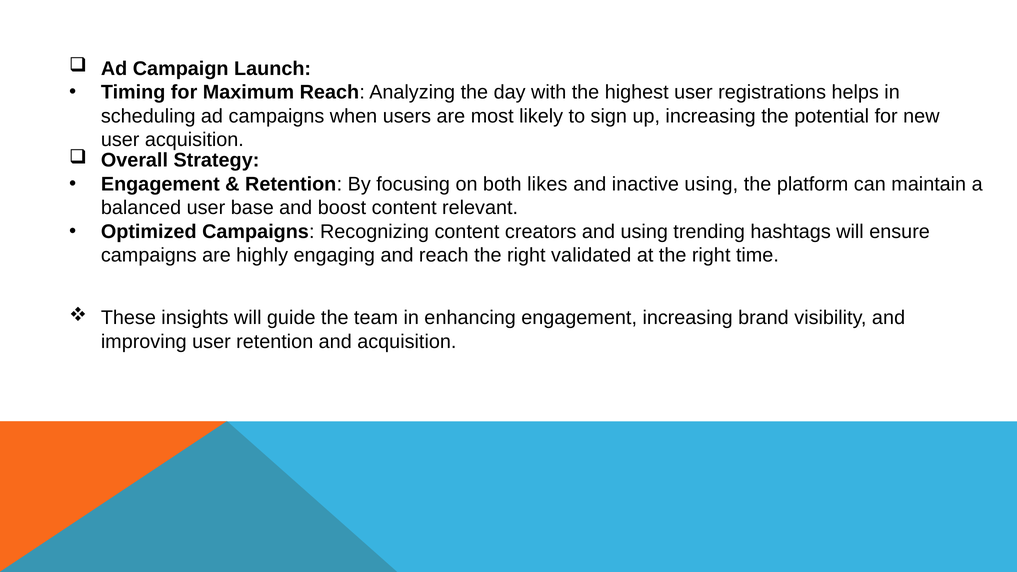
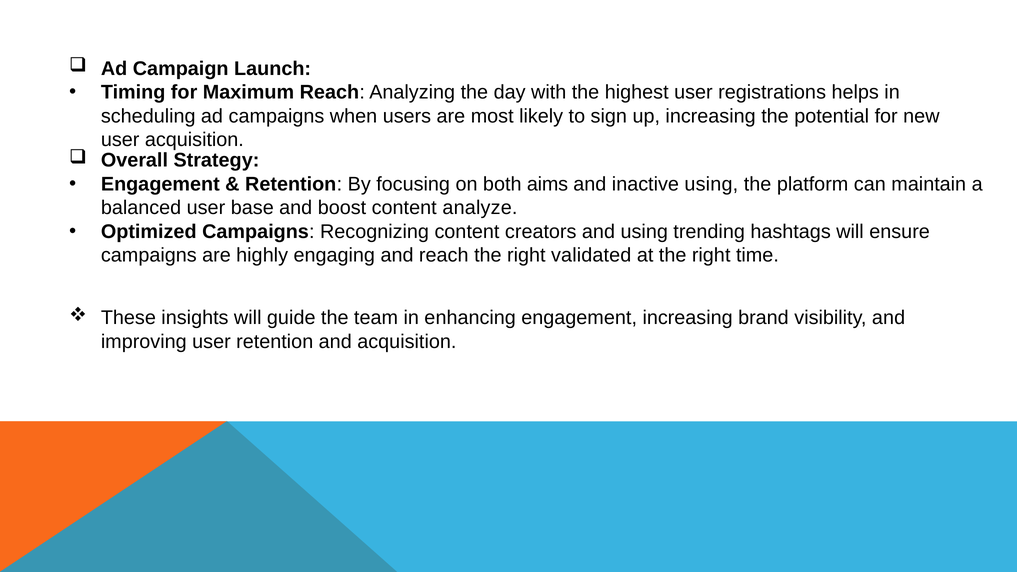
likes: likes -> aims (548, 184)
relevant: relevant -> analyze (480, 208)
